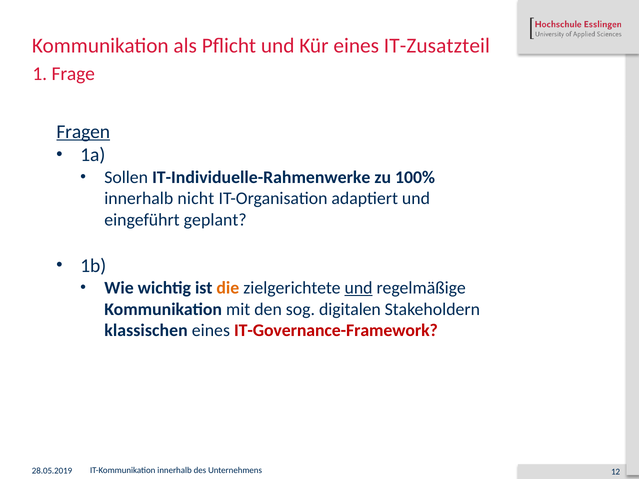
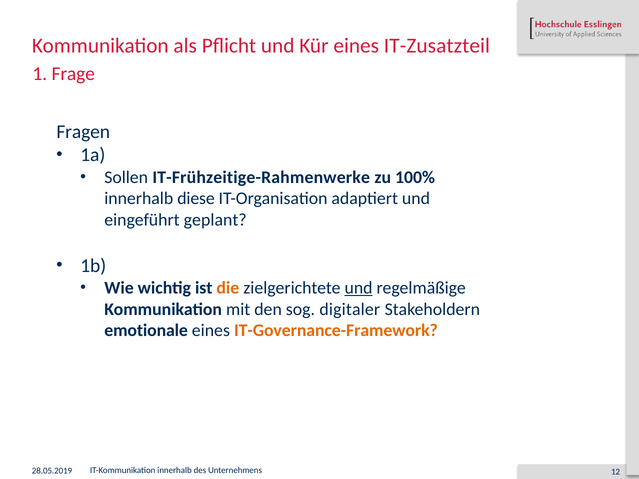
Fragen underline: present -> none (83, 132)
IT-Individuelle-Rahmenwerke: IT-Individuelle-Rahmenwerke -> IT-Frühzeitige-Rahmenwerke (261, 177)
nicht: nicht -> diese (196, 199)
digitalen: digitalen -> digitaler (350, 309)
klassischen: klassischen -> emotionale (146, 331)
IT-Governance-Framework colour: red -> orange (336, 331)
